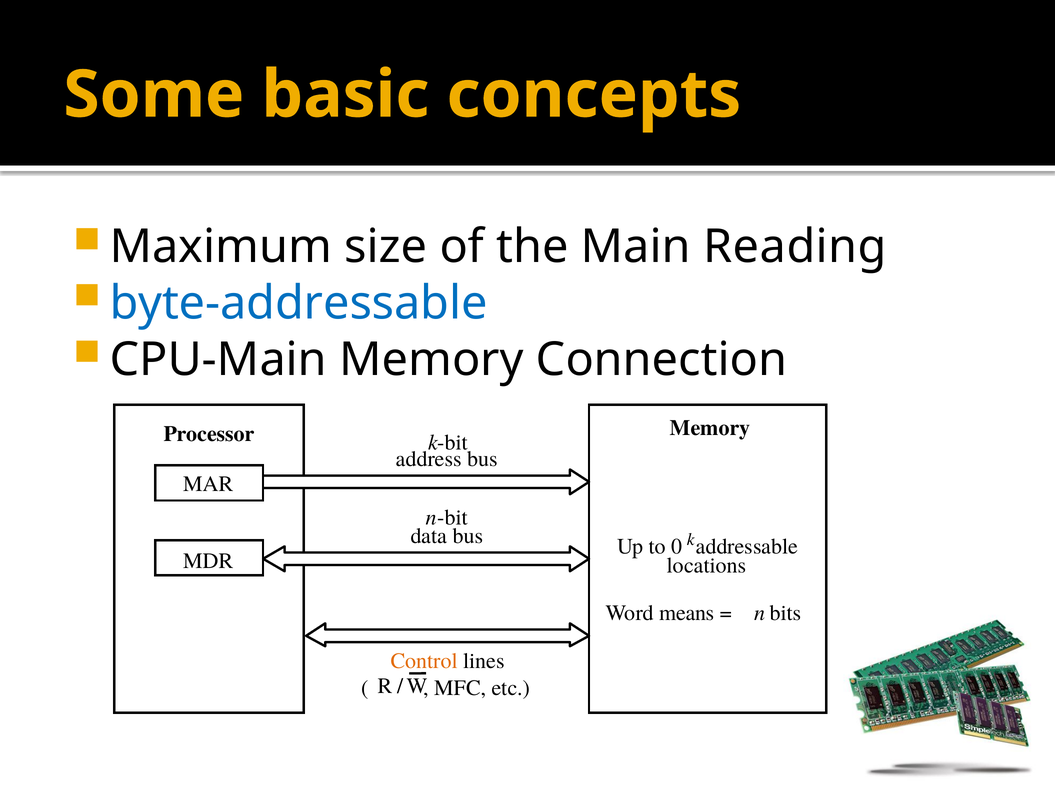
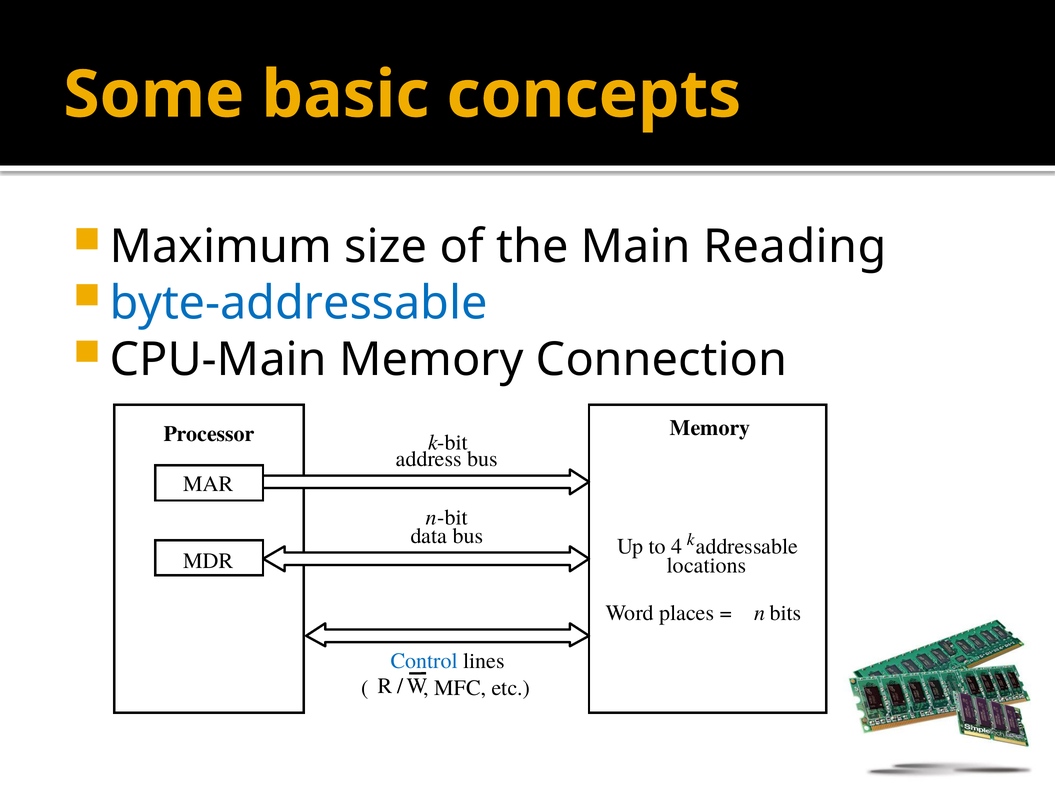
0: 0 -> 4 (677, 546)
means: means -> places (687, 613)
Control colour: orange -> blue (424, 660)
